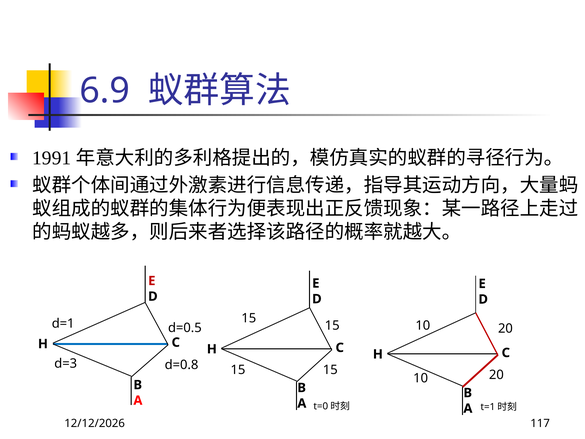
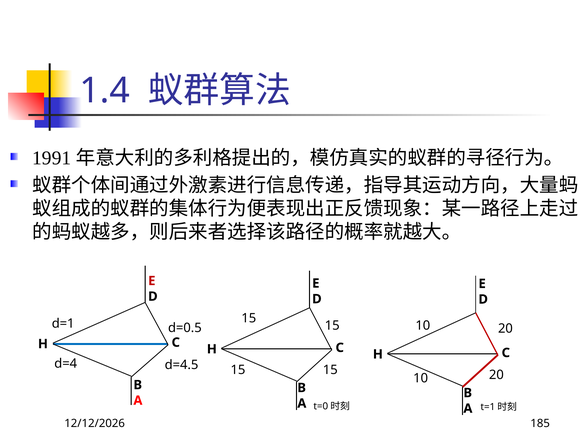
6.9: 6.9 -> 1.4 (105, 91)
d=3: d=3 -> d=4 (66, 363)
d=0.8: d=0.8 -> d=4.5 (182, 365)
117: 117 -> 185 (540, 423)
